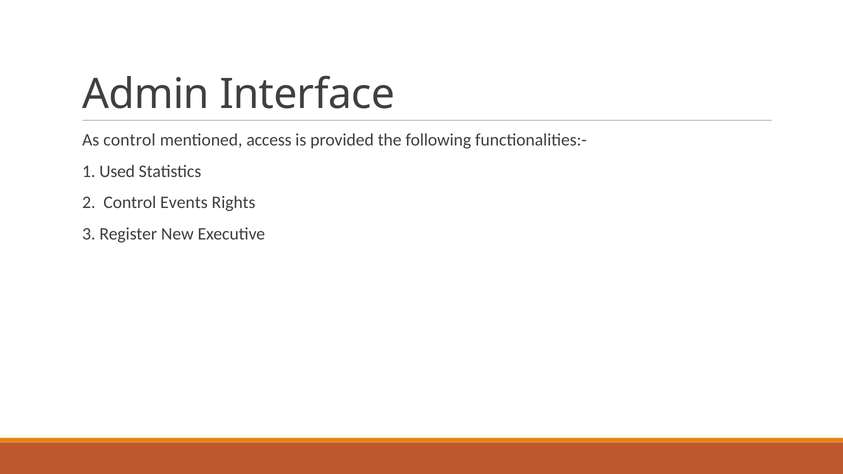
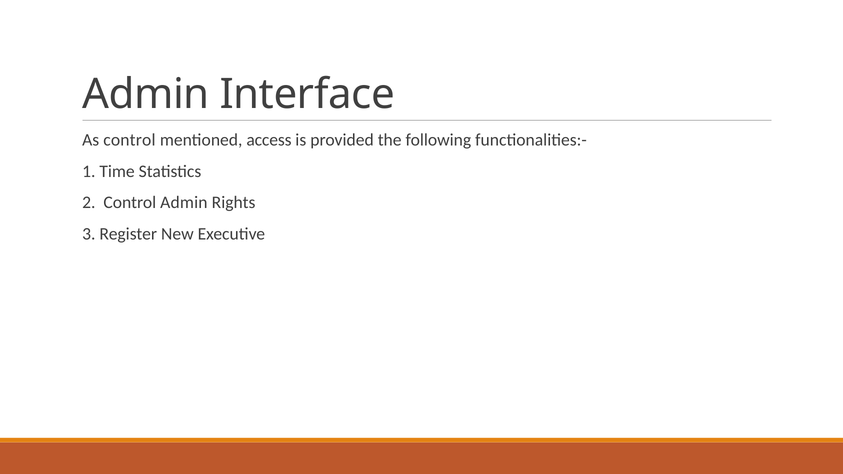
Used: Used -> Time (117, 171)
Control Events: Events -> Admin (184, 203)
